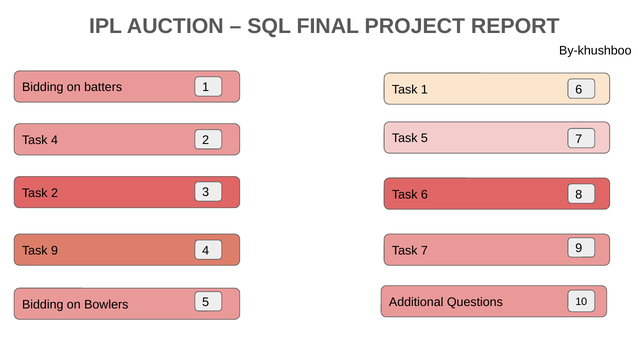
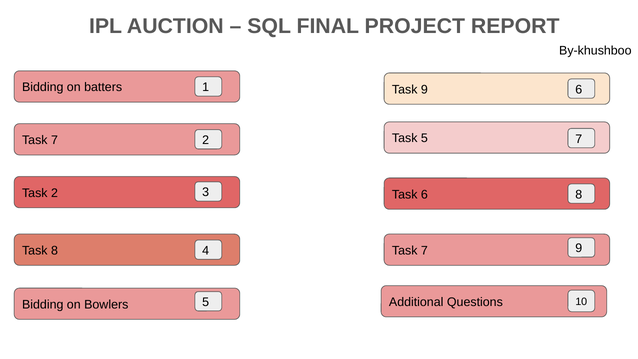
Task 1: 1 -> 9 (424, 89)
4: 4 -> 7 (55, 140)
Task 9: 9 -> 8 (55, 250)
